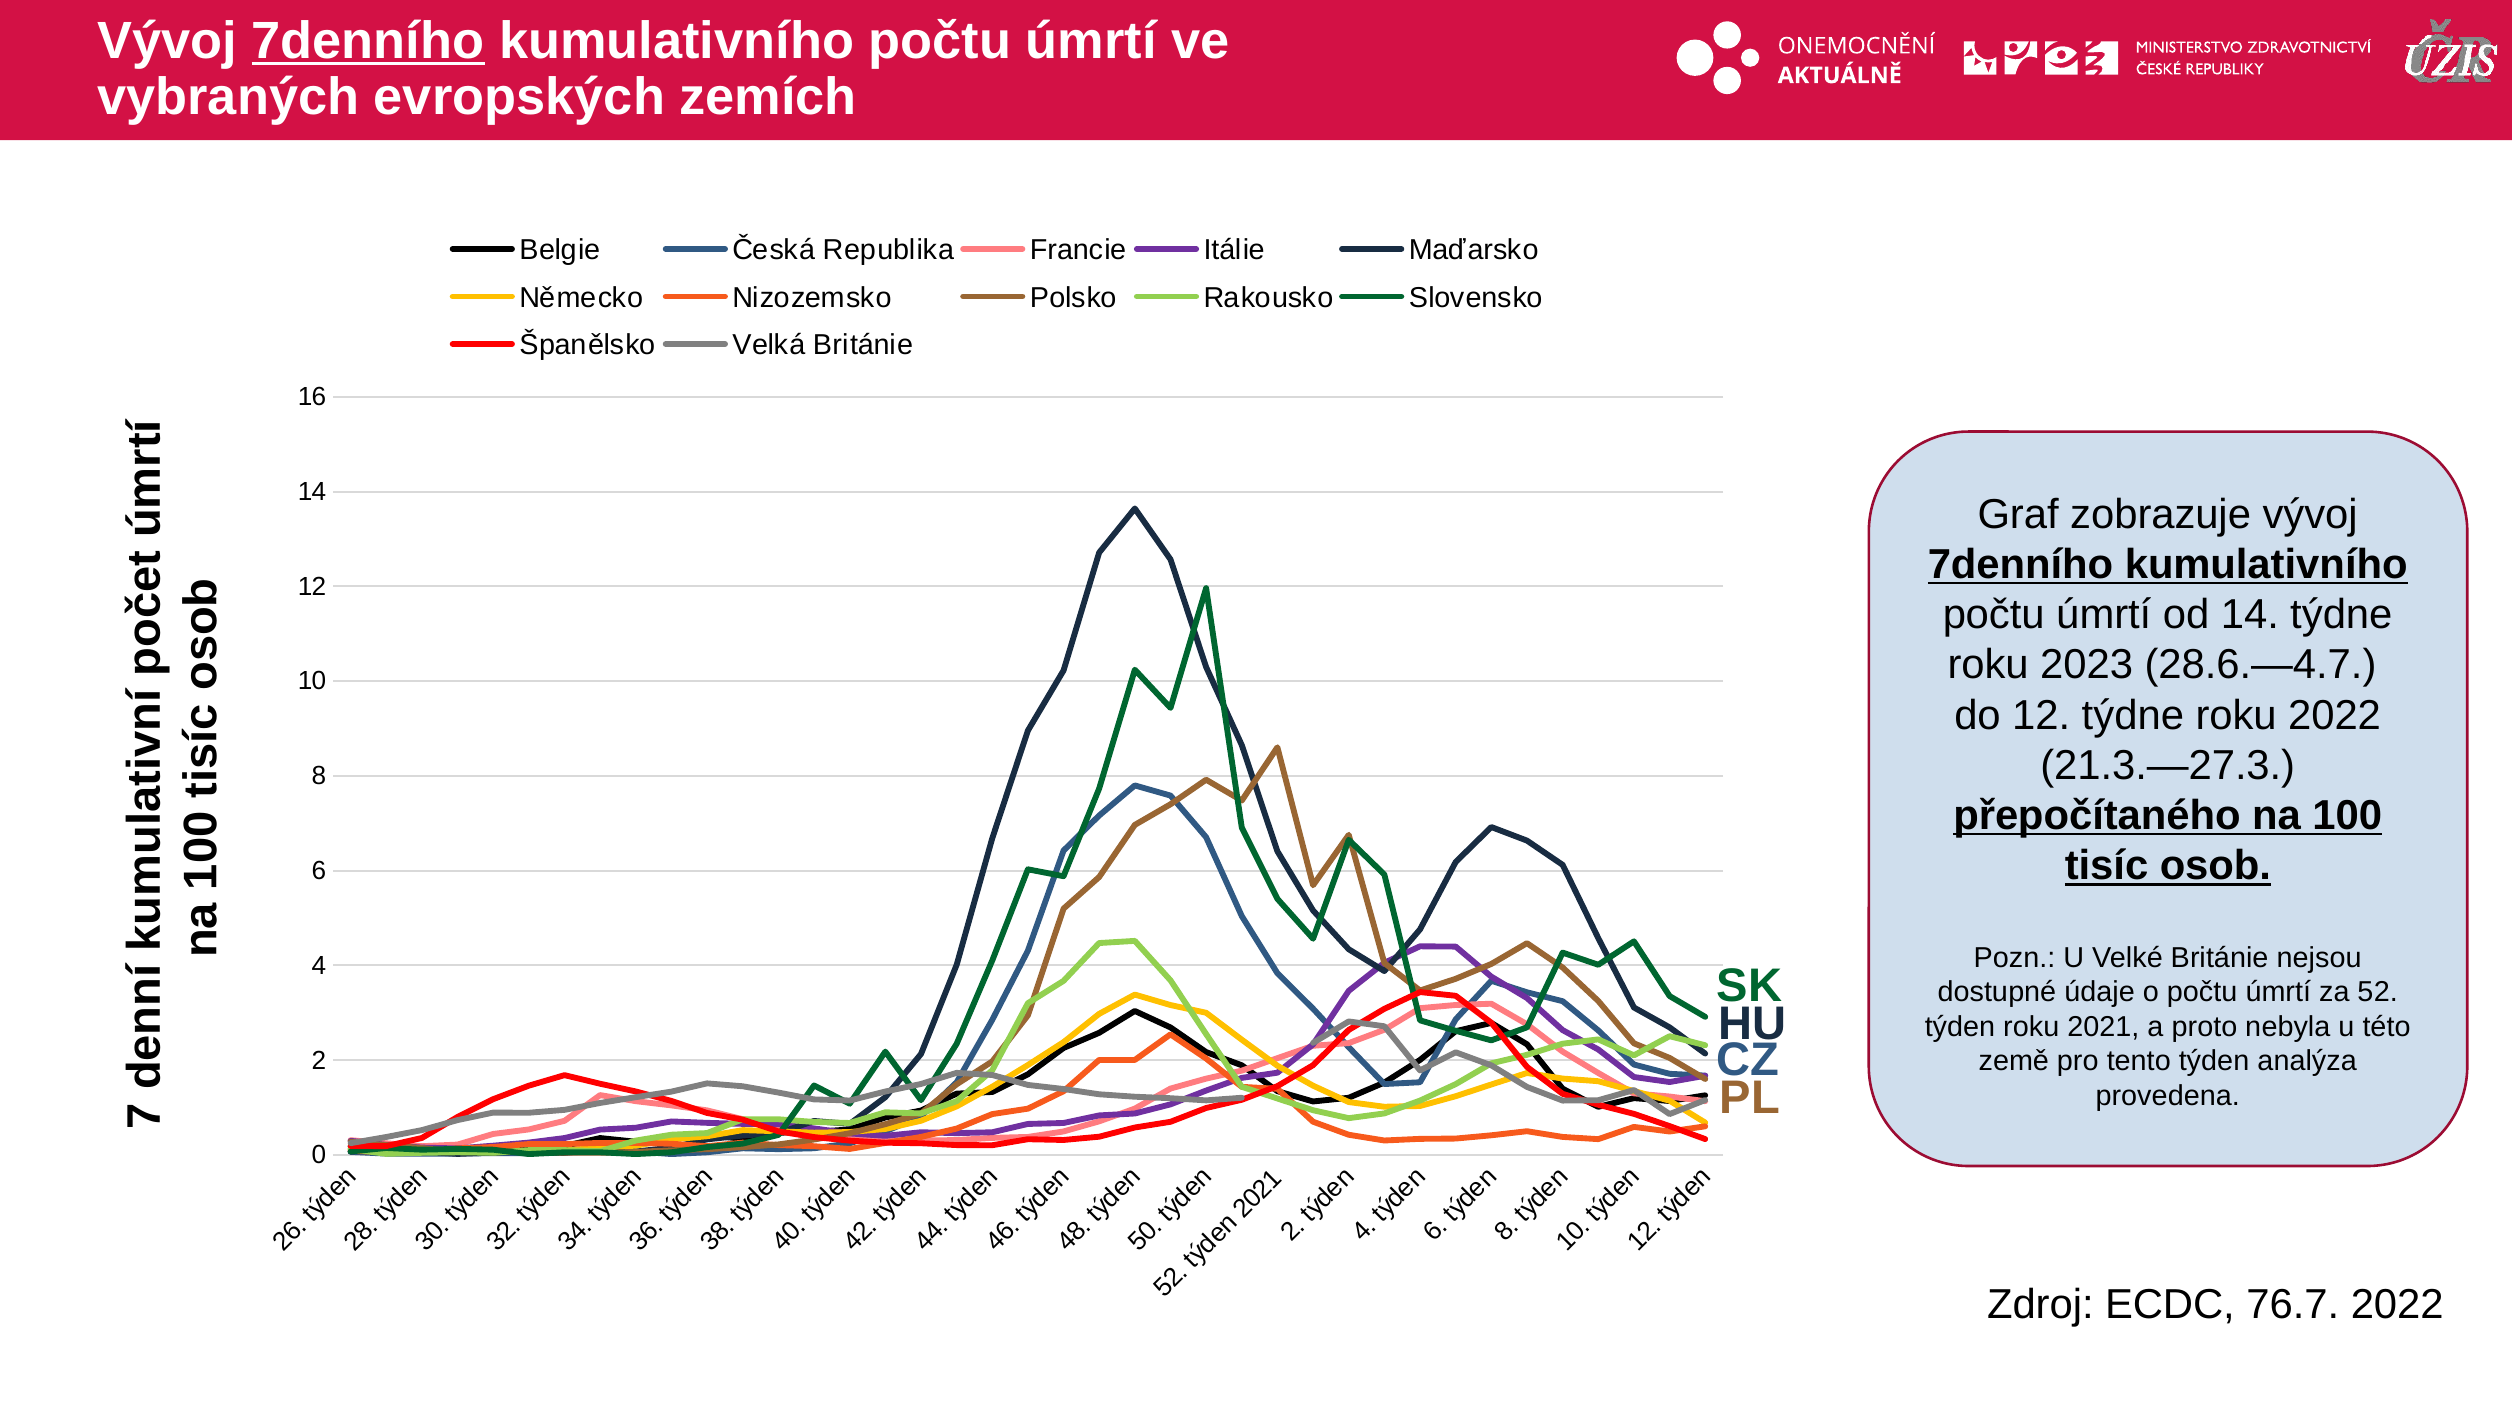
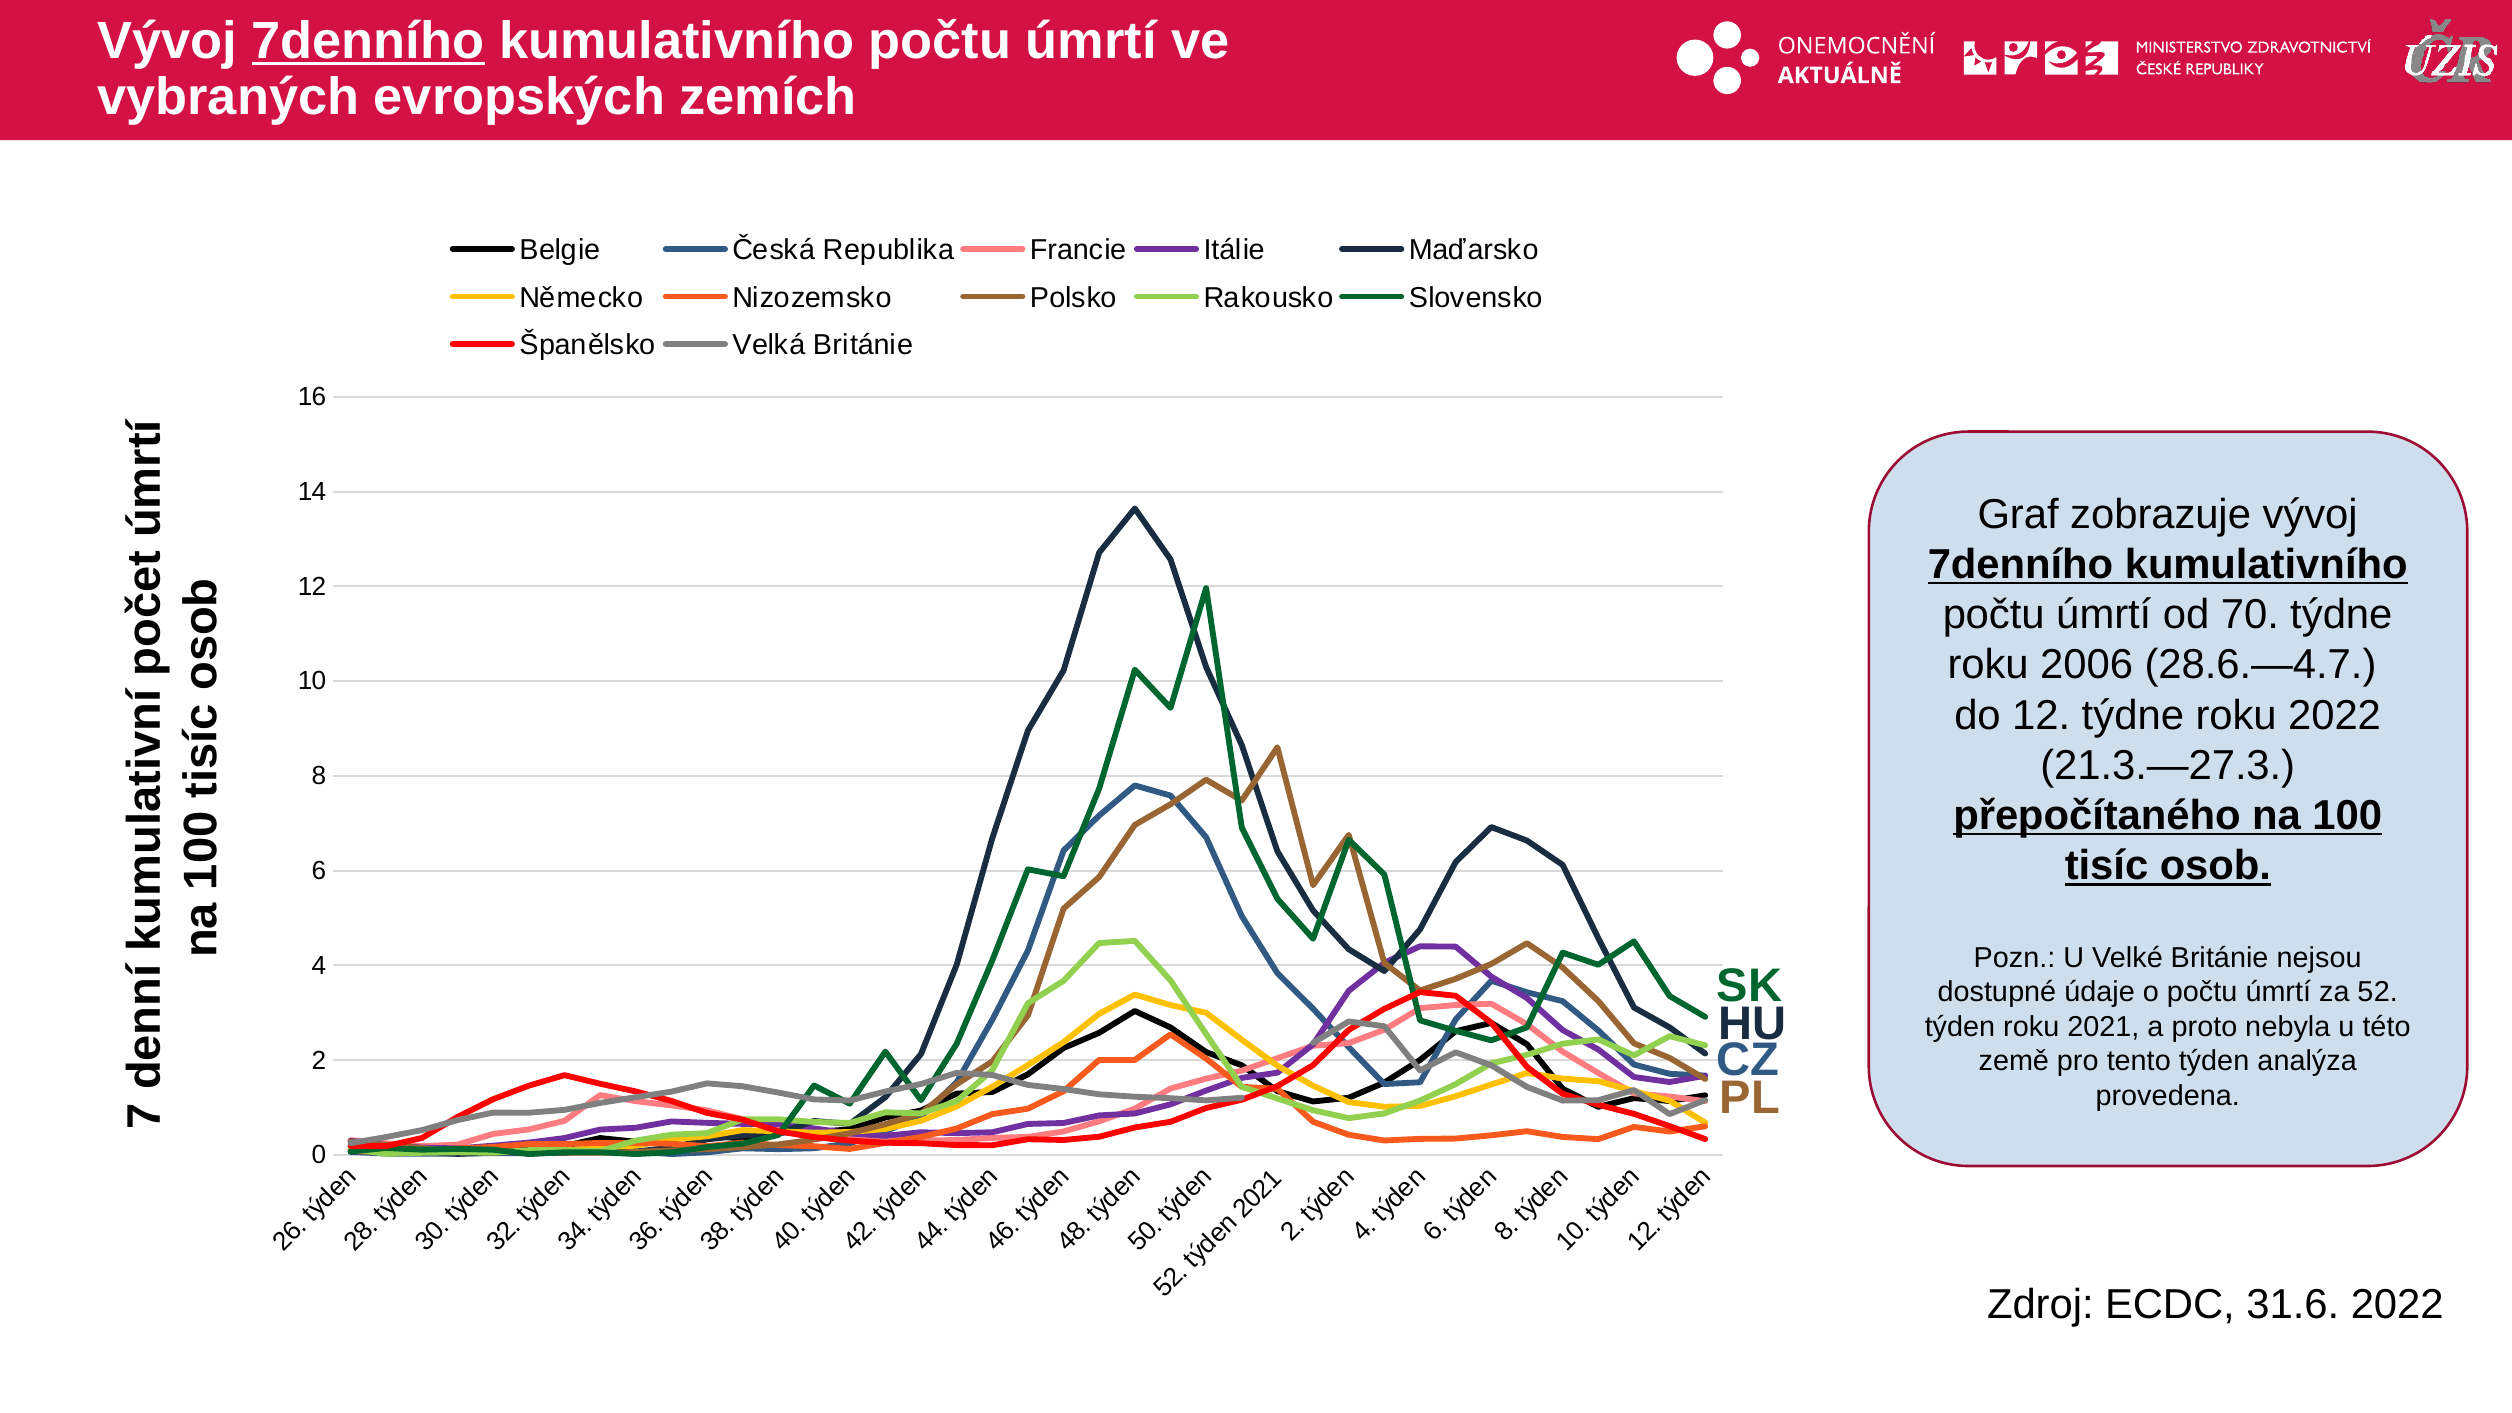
od 14: 14 -> 70 (2250, 615)
2023: 2023 -> 2006 (2087, 665)
76.7: 76.7 -> 31.6 (2293, 1305)
